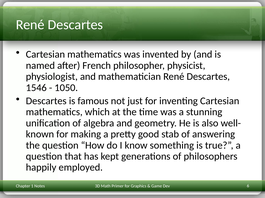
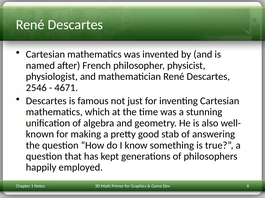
1546: 1546 -> 2546 (36, 88)
1050: 1050 -> 4671 (66, 88)
